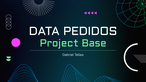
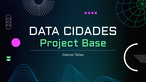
PEDIDOS: PEDIDOS -> CIDADES (90, 31)
